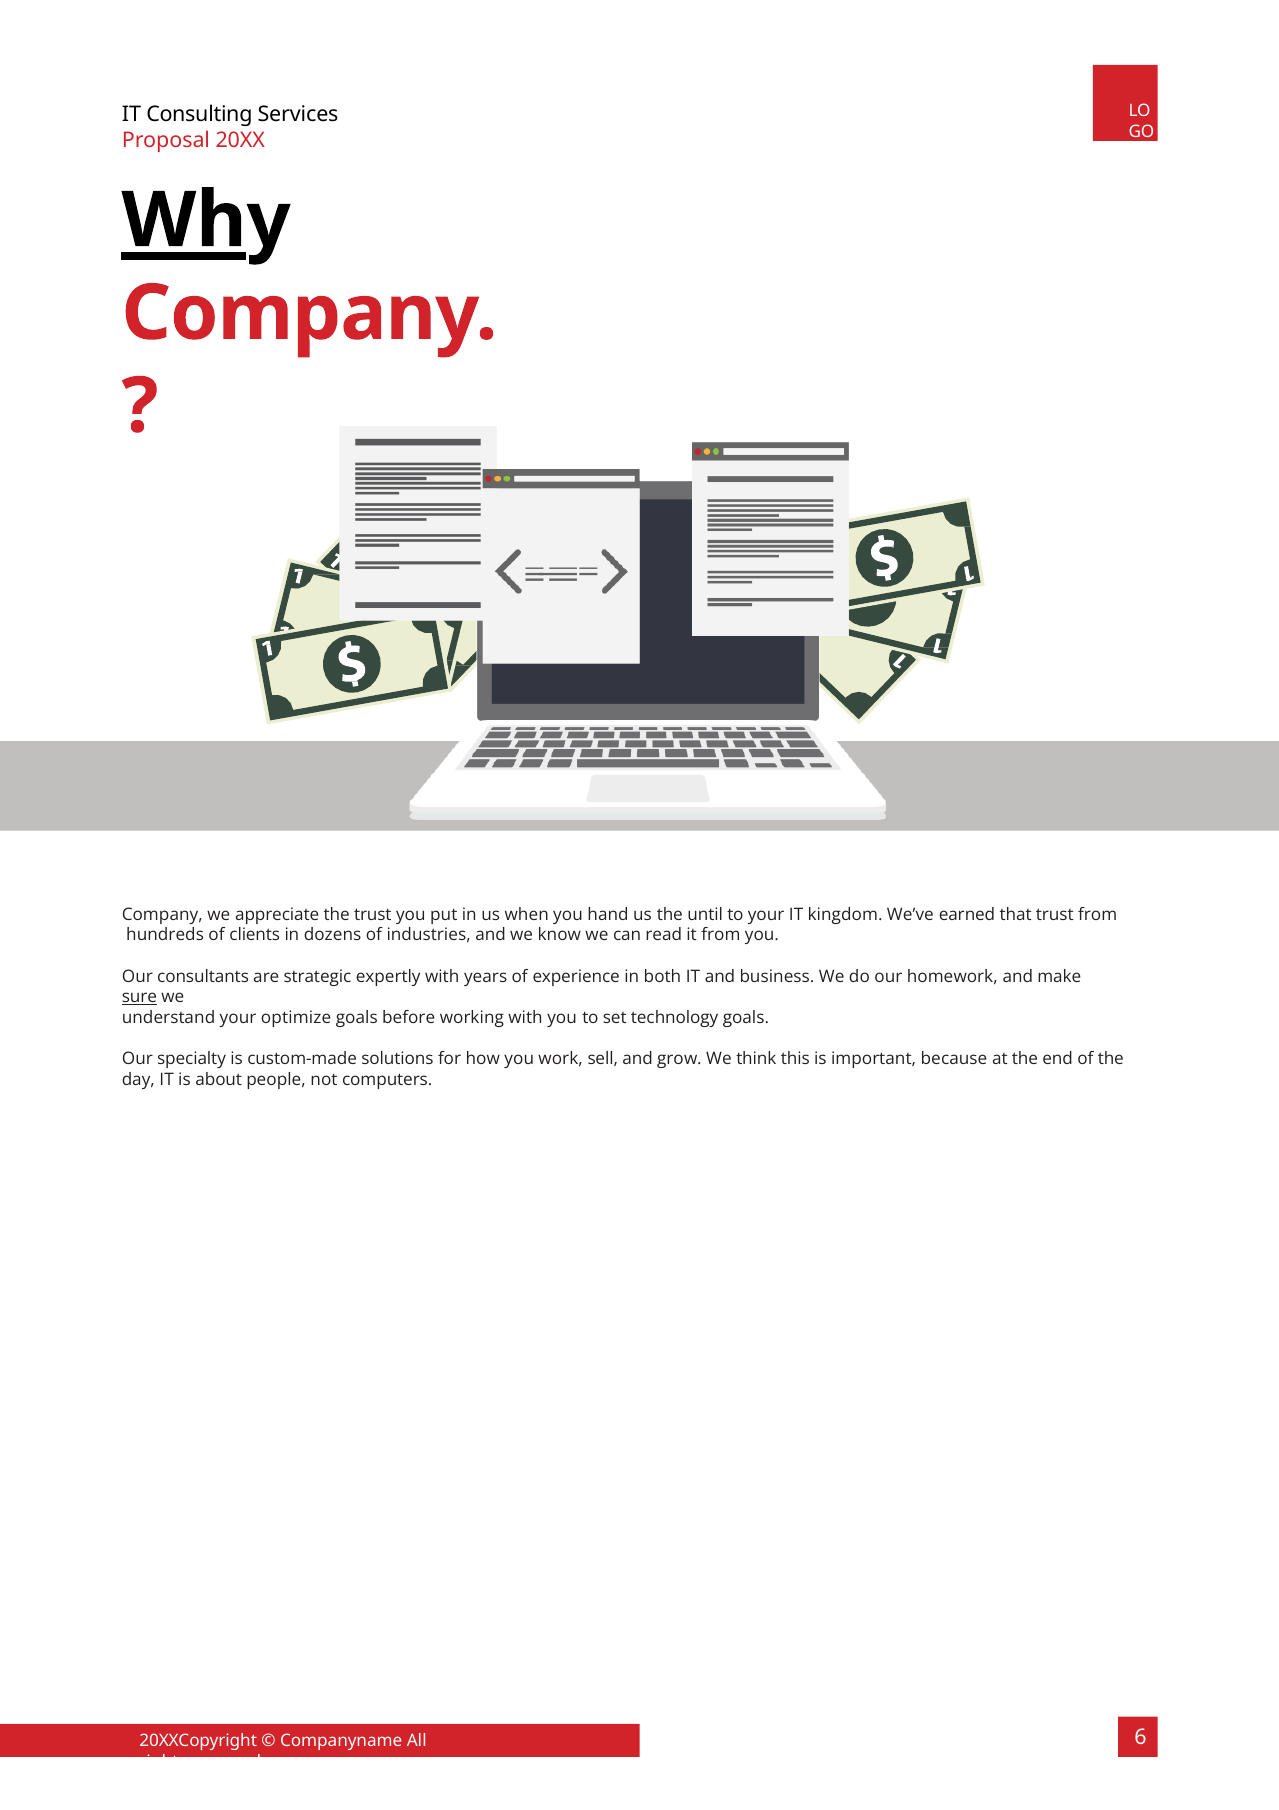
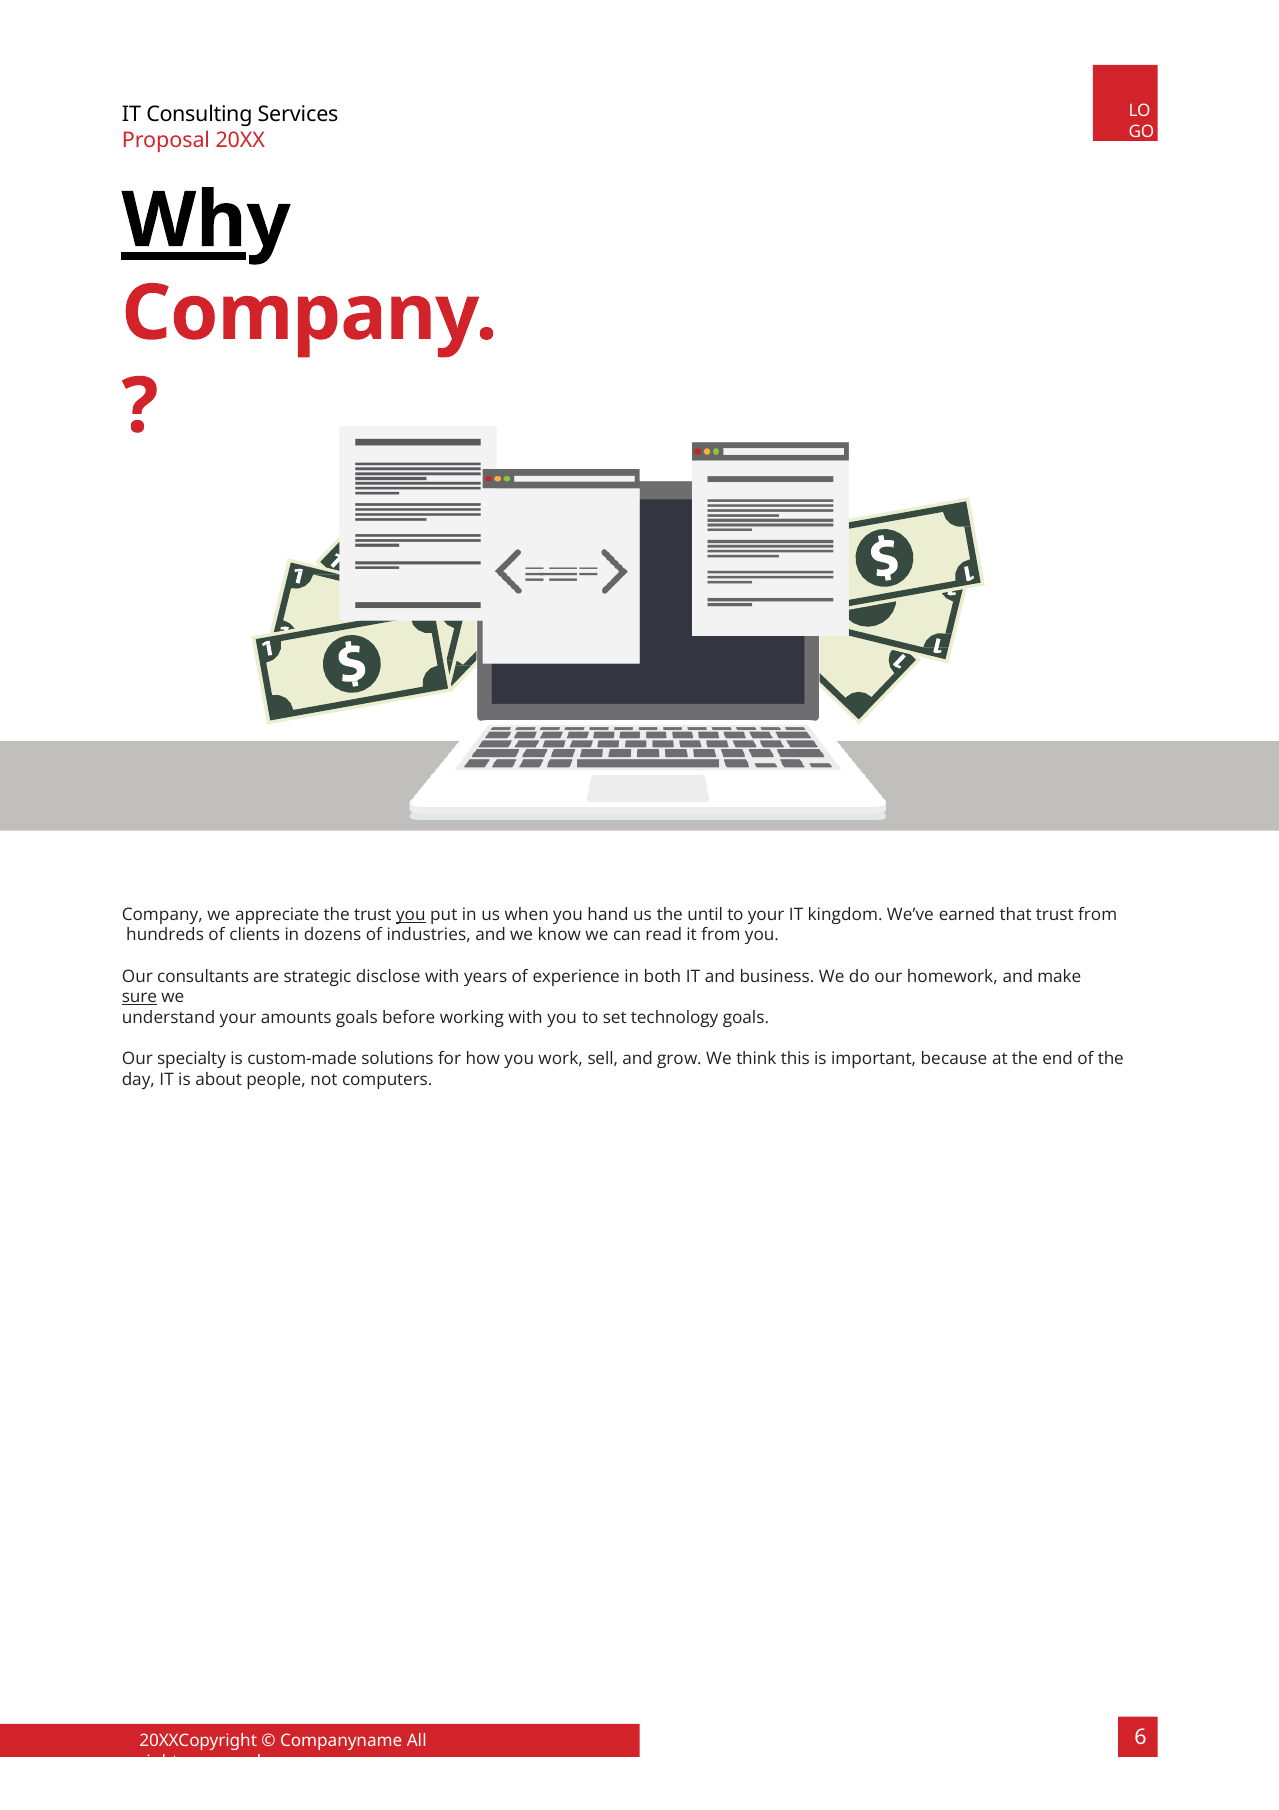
you underline: none -> present (411, 915)
expertly: expertly -> disclose (388, 977)
optimize: optimize -> amounts (296, 1018)
